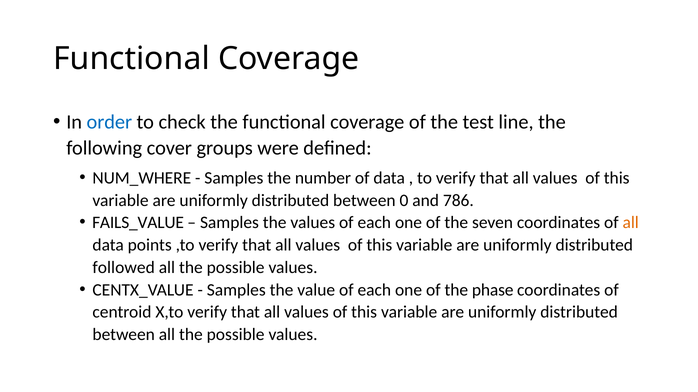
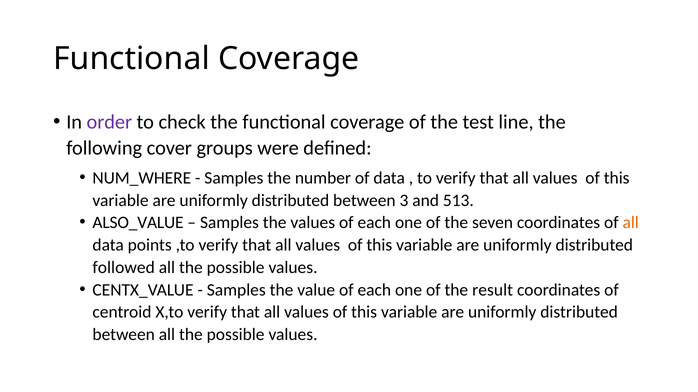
order colour: blue -> purple (109, 122)
0: 0 -> 3 (404, 201)
786: 786 -> 513 (458, 201)
FAILS_VALUE: FAILS_VALUE -> ALSO_VALUE (138, 223)
phase: phase -> result (493, 290)
